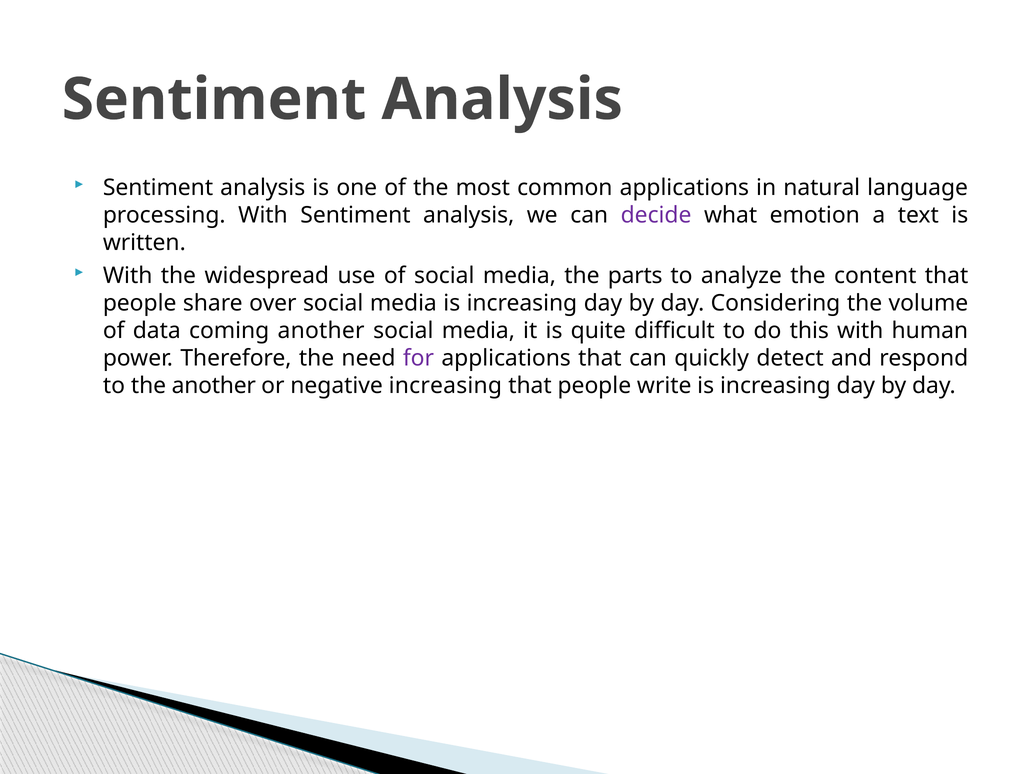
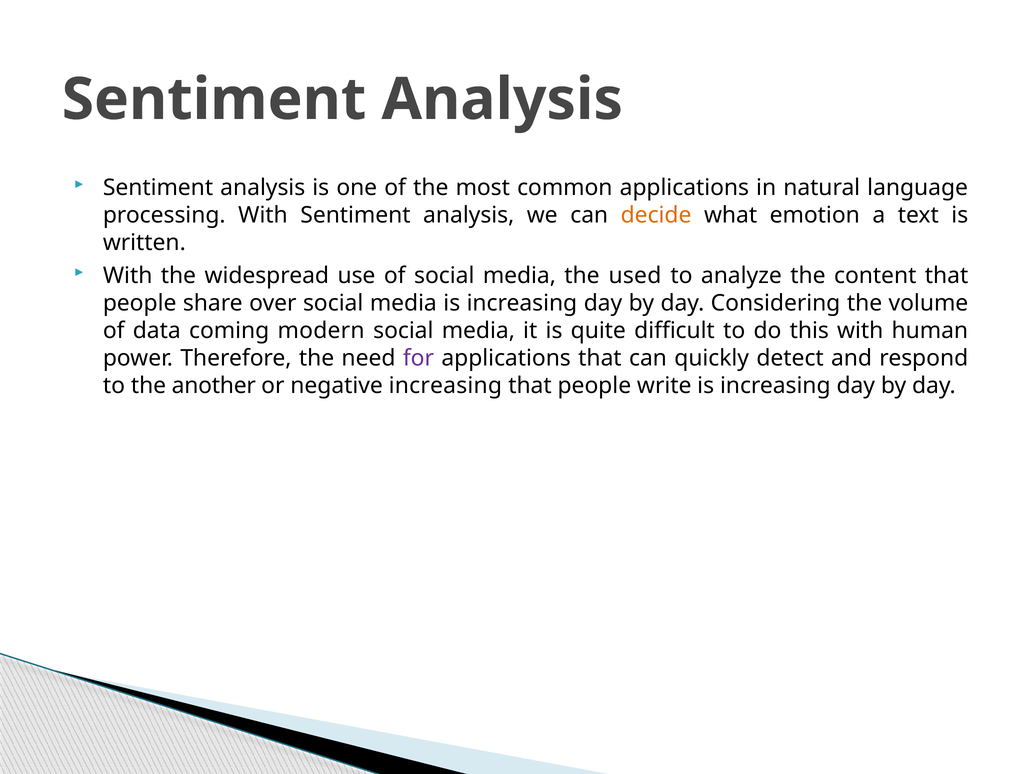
decide colour: purple -> orange (656, 215)
parts: parts -> used (635, 275)
coming another: another -> modern (321, 330)
